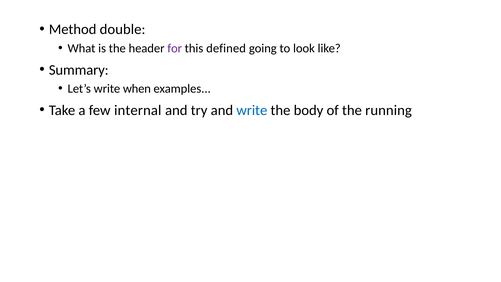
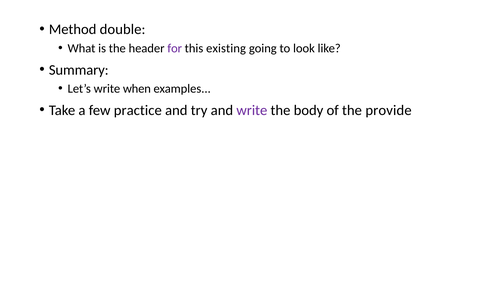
defined: defined -> existing (226, 48)
internal: internal -> practice (138, 110)
write colour: blue -> purple (252, 110)
running: running -> provide (389, 110)
